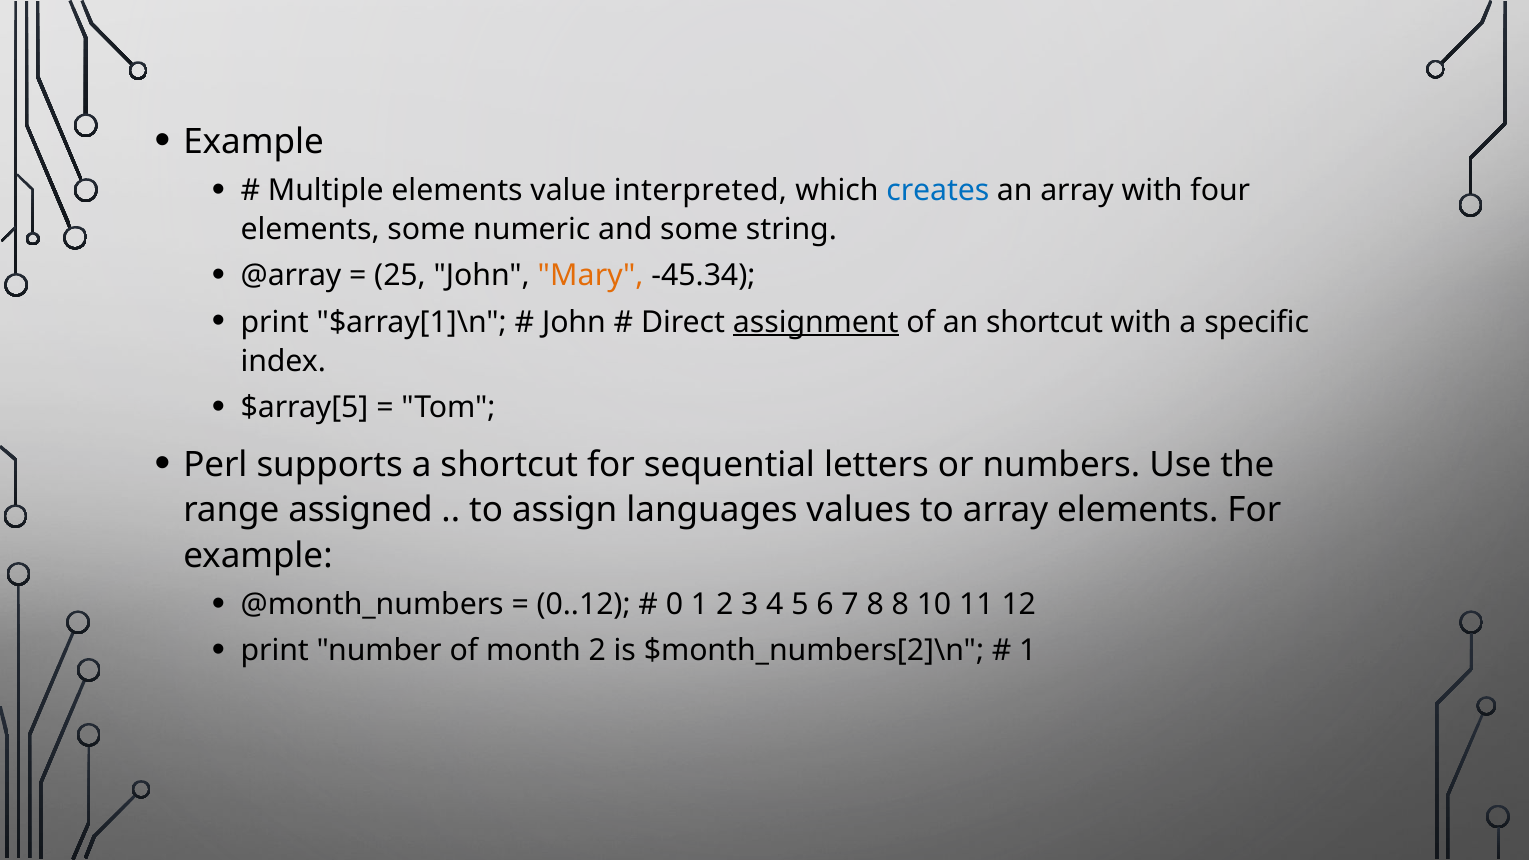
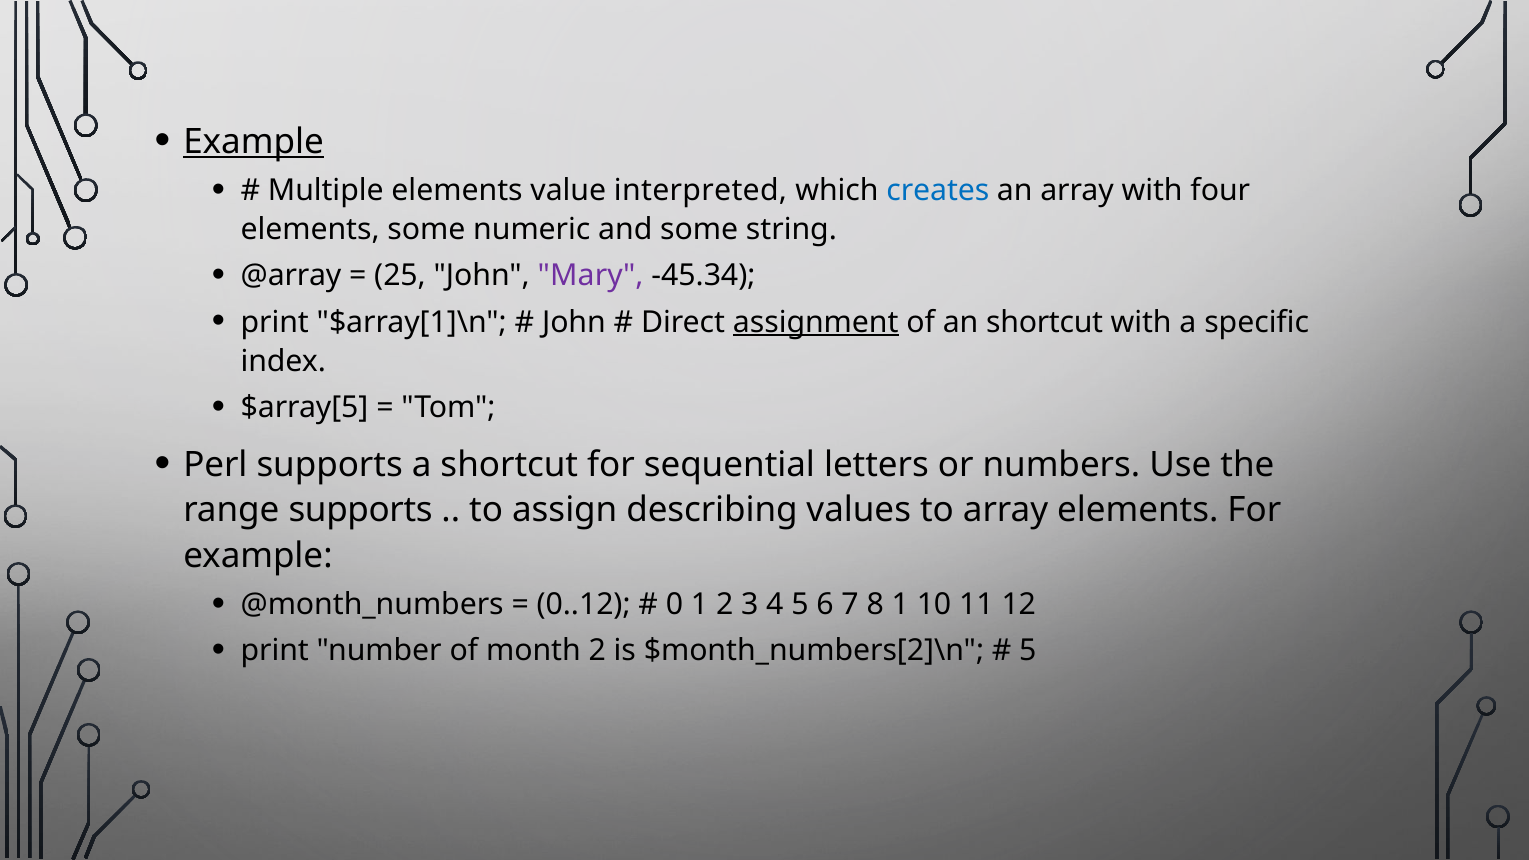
Example underline: none -> present (254, 142)
Mary colour: orange -> purple (591, 276)
range assigned: assigned -> supports (361, 510)
languages: languages -> describing (712, 510)
8 8: 8 -> 1 (900, 604)
1: 1 -> 5 (1028, 651)
